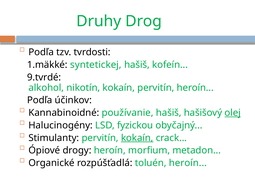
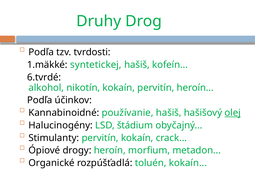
9.tvrdé: 9.tvrdé -> 6.tvrdé (44, 77)
fyzickou: fyzickou -> štádium (135, 125)
kokaín underline: present -> none (137, 138)
toluén heroín: heroín -> kokaín (188, 163)
